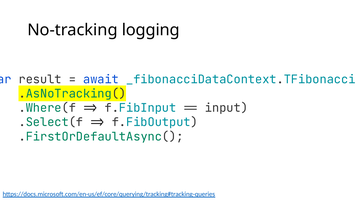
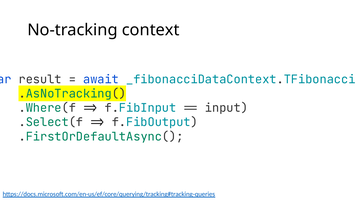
logging: logging -> context (151, 30)
